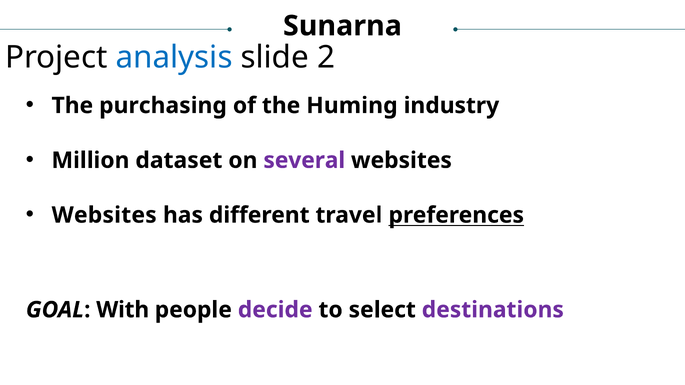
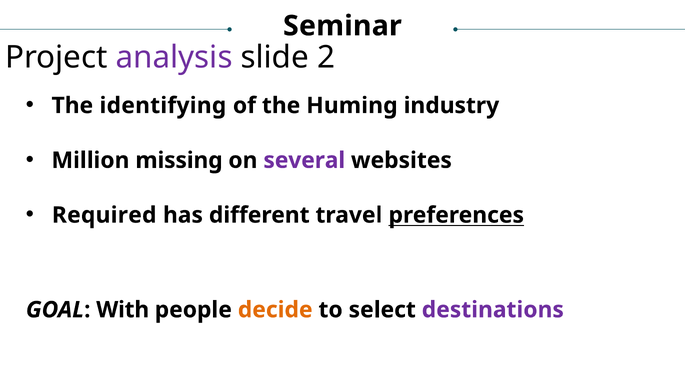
Sunarna: Sunarna -> Seminar (342, 26)
analysis colour: blue -> purple (174, 58)
purchasing: purchasing -> identifying (163, 106)
dataset: dataset -> missing (179, 160)
Websites: Websites -> Required (104, 215)
decide colour: purple -> orange (275, 310)
